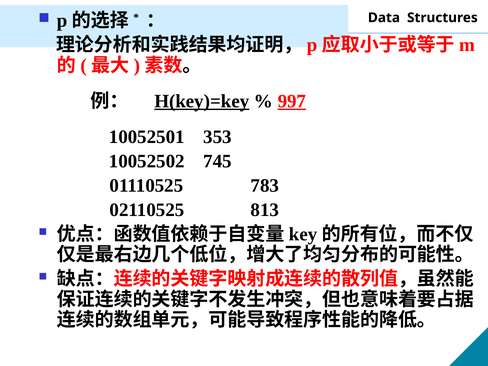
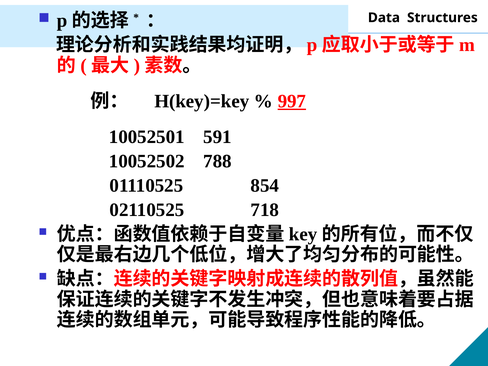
H(key)=key underline: present -> none (202, 101)
353: 353 -> 591 (218, 137)
745: 745 -> 788 (218, 161)
783: 783 -> 854 (265, 186)
813: 813 -> 718 (265, 210)
